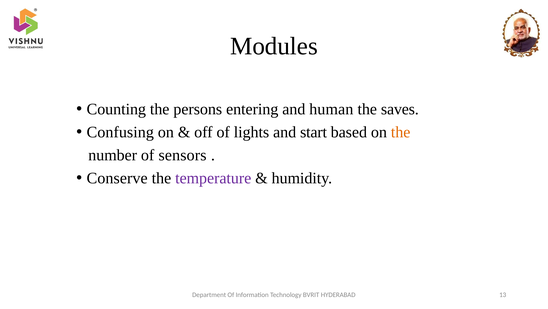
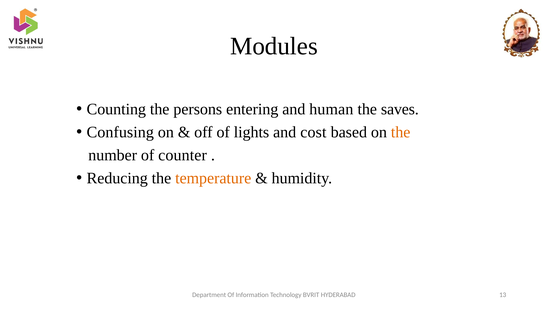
start: start -> cost (313, 132)
sensors: sensors -> counter (183, 155)
Conserve: Conserve -> Reducing (117, 178)
temperature colour: purple -> orange (213, 178)
